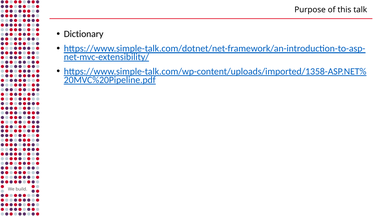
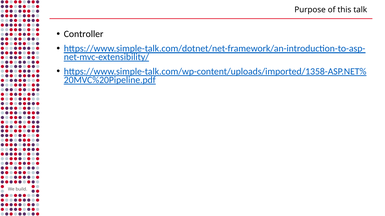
Dictionary: Dictionary -> Controller (84, 34)
